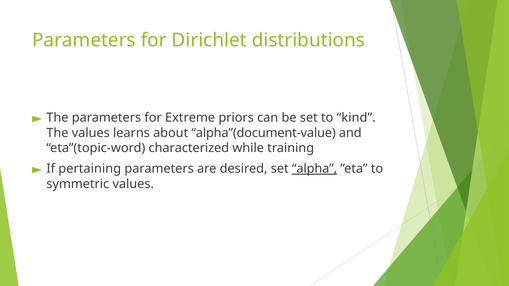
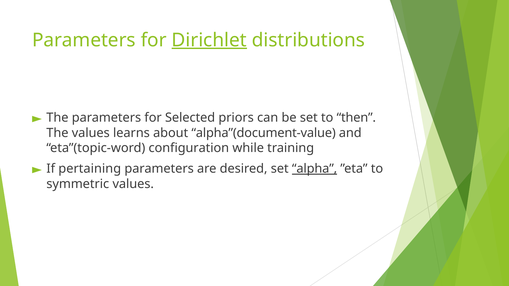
Dirichlet underline: none -> present (209, 40)
Extreme: Extreme -> Selected (190, 118)
kind: kind -> then (356, 118)
characterized: characterized -> configuration (189, 148)
